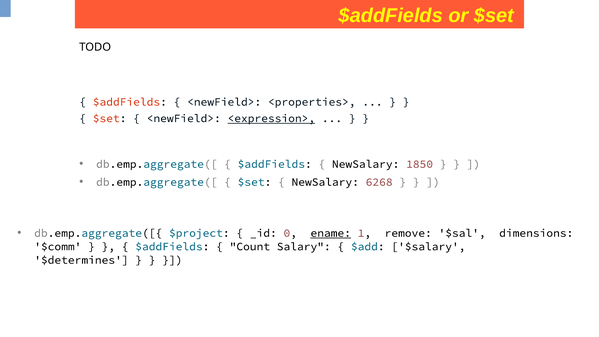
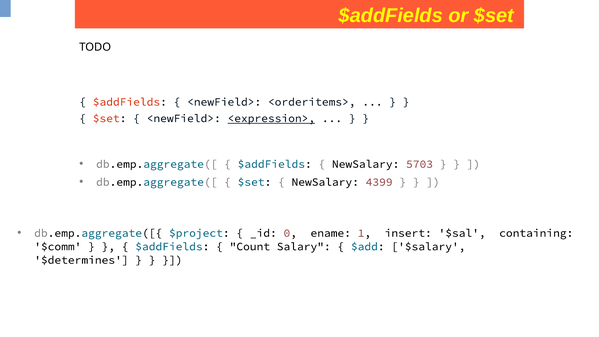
<properties>: <properties> -> <orderitems> (312, 102)
1850: 1850 -> 5703 (420, 164)
6268: 6268 -> 4399 (379, 182)
ename underline: present -> none (331, 233)
remove: remove -> insert (408, 233)
dimensions: dimensions -> containing (536, 233)
